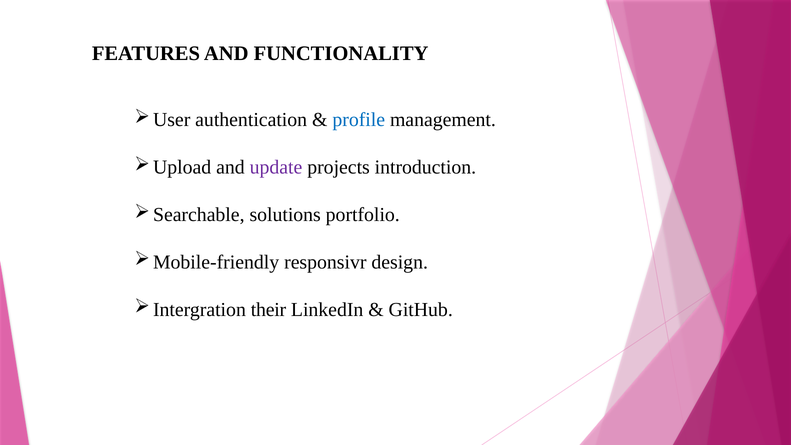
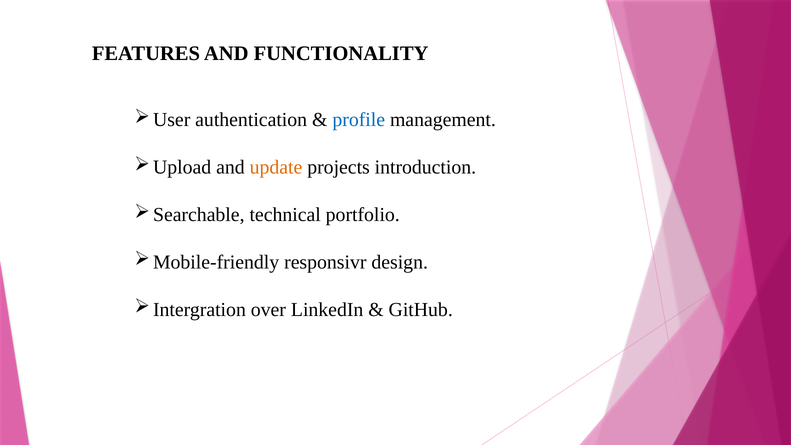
update colour: purple -> orange (276, 167)
solutions: solutions -> technical (285, 215)
their: their -> over (268, 310)
